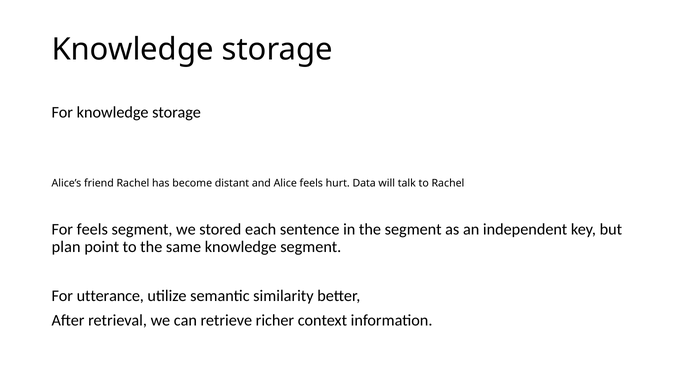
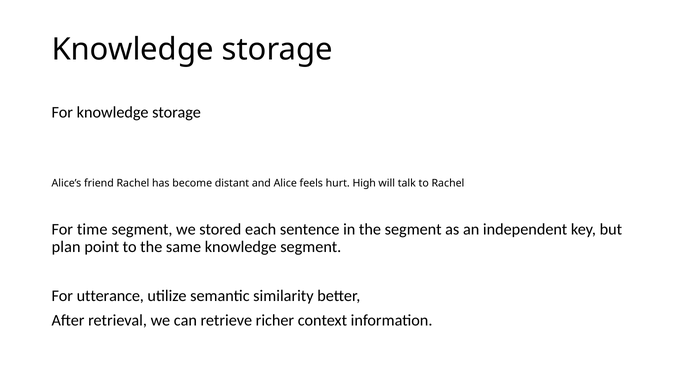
Data: Data -> High (364, 183)
For feels: feels -> time (92, 229)
